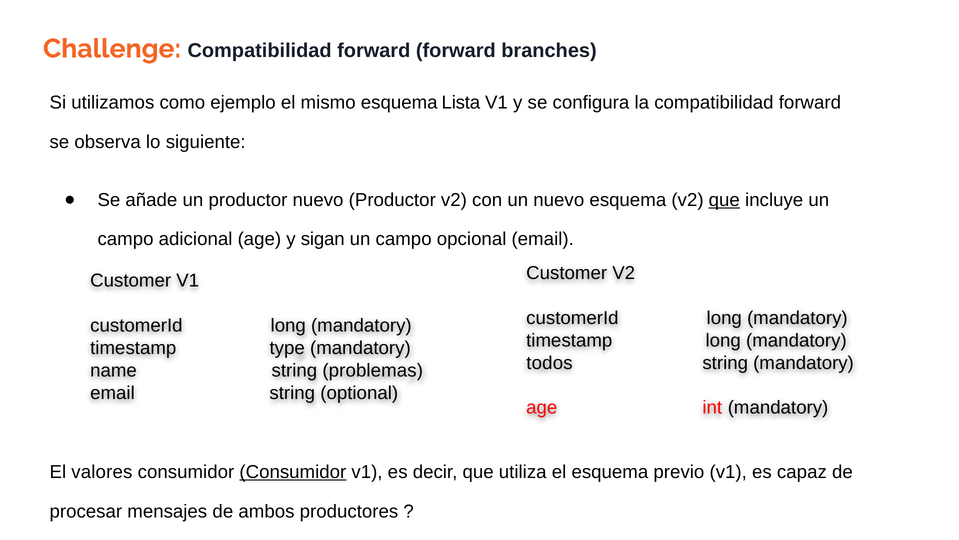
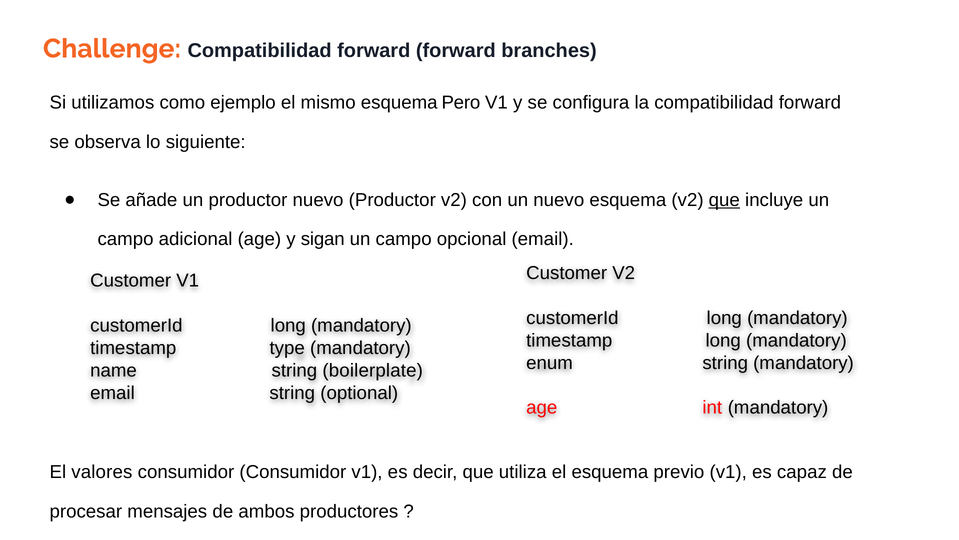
Lista: Lista -> Pero (461, 103)
todos: todos -> enum (550, 363)
problemas: problemas -> boilerplate (373, 370)
Consumidor underline: present -> none (293, 472)
